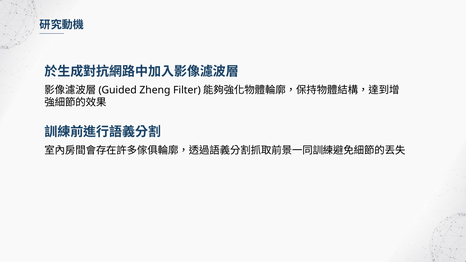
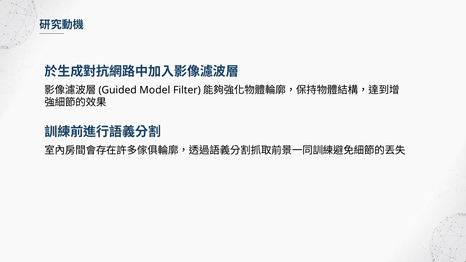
Zheng: Zheng -> Model (155, 90)
